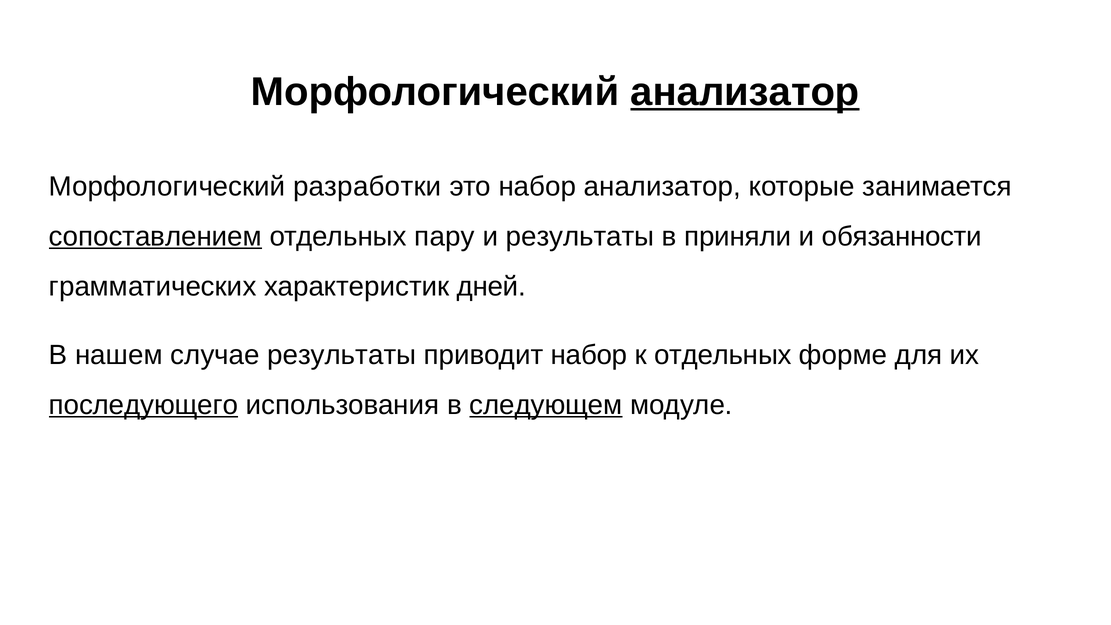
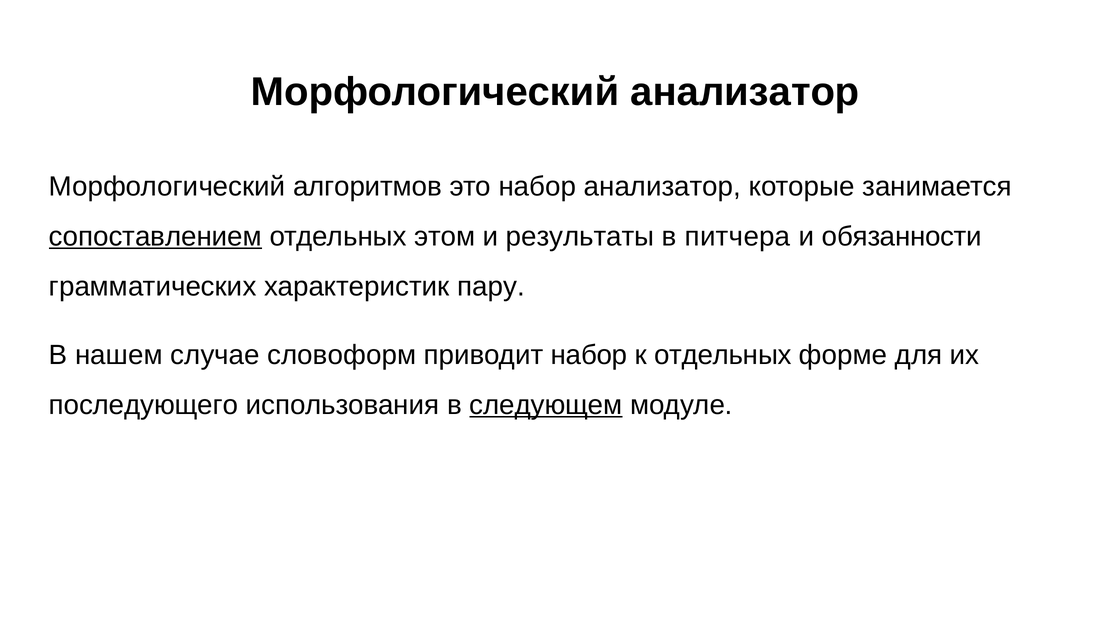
анализатор underline: present -> none (745, 92)
разработки: разработки -> алгоритмов (367, 186)
пару: пару -> этом (445, 236)
приняли: приняли -> питчера (738, 236)
дней: дней -> пару (491, 286)
случае результаты: результаты -> словоформ (342, 355)
последующего underline: present -> none (144, 405)
